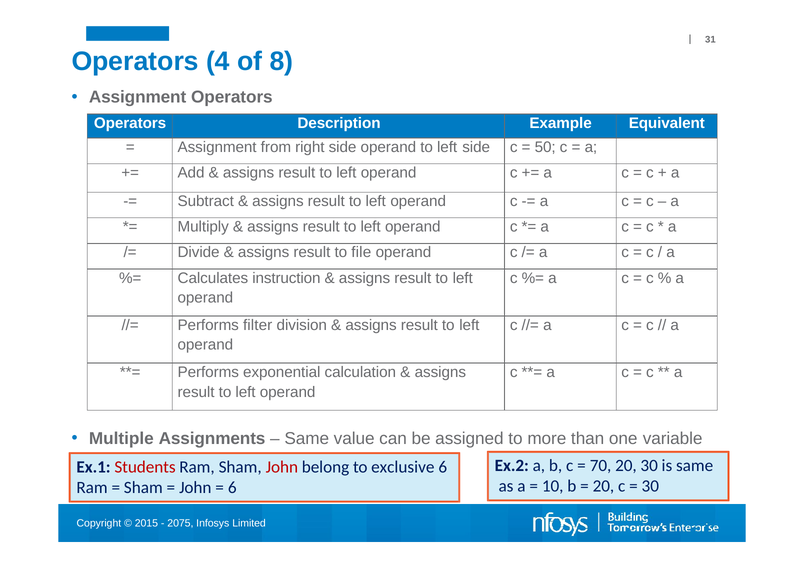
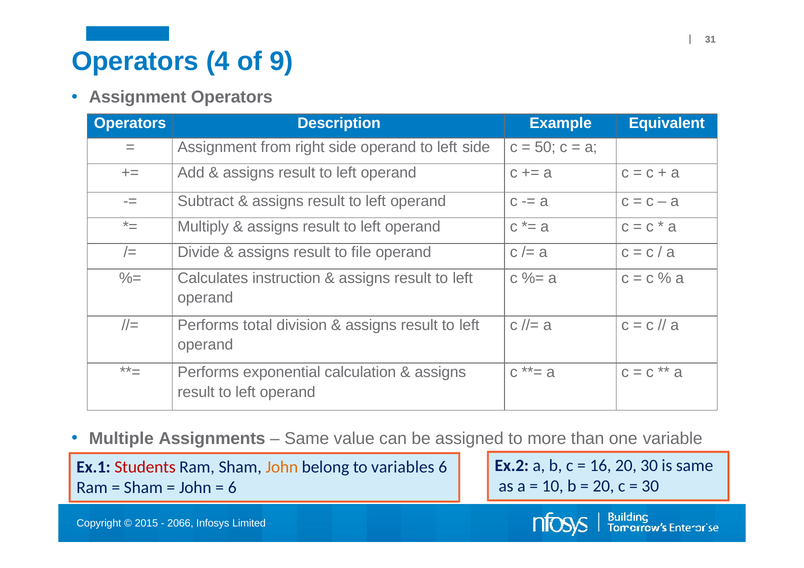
8: 8 -> 9 (281, 61)
filter: filter -> total (258, 325)
70: 70 -> 16 (601, 466)
John colour: red -> orange (282, 467)
exclusive: exclusive -> variables (403, 467)
2075: 2075 -> 2066 (180, 523)
